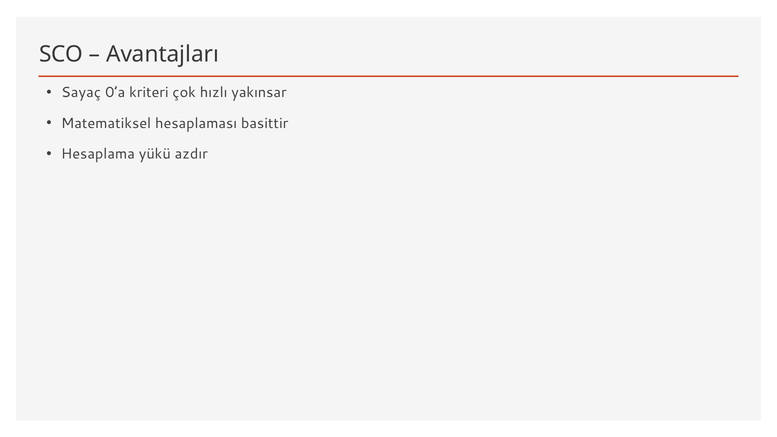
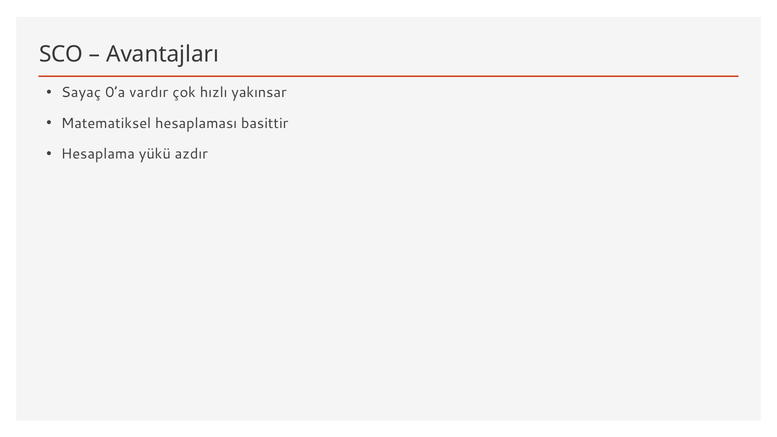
kriteri: kriteri -> vardır (149, 93)
